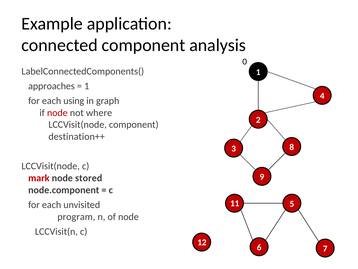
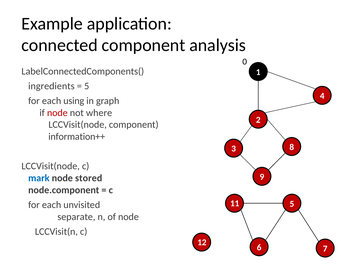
approaches: approaches -> ingredients (51, 86)
1: 1 -> 5 (87, 86)
destination++: destination++ -> information++ (77, 136)
mark colour: red -> blue (39, 178)
program: program -> separate (76, 216)
